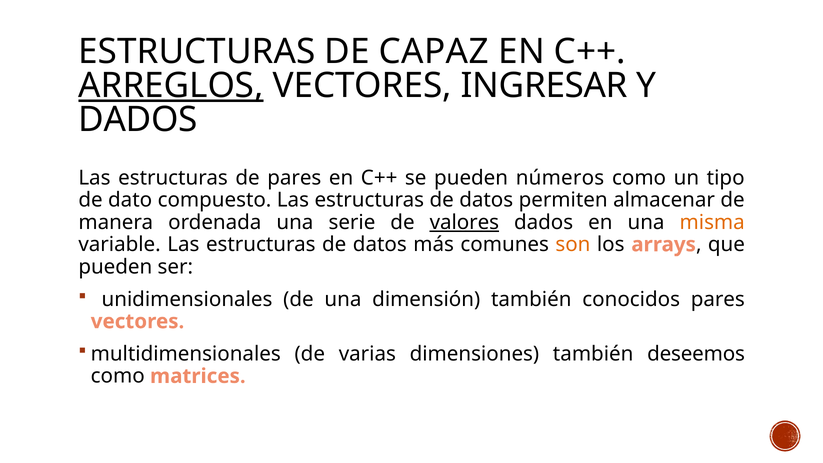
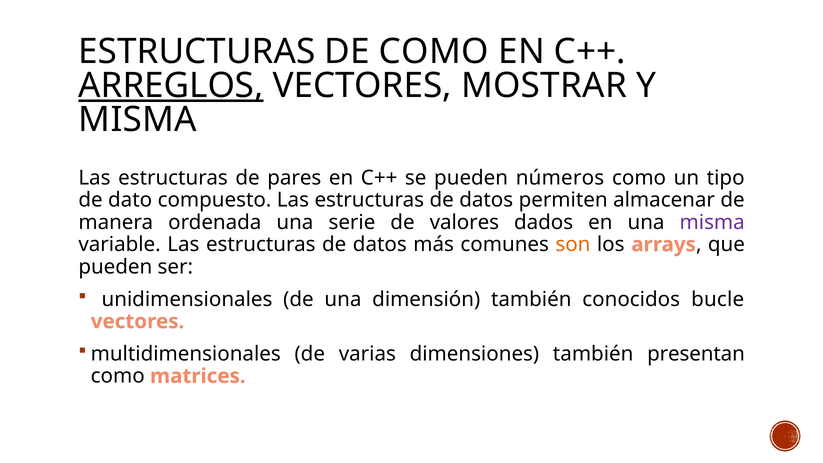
DE CAPAZ: CAPAZ -> COMO (434, 52)
INGRESAR: INGRESAR -> MOSTRAR (544, 86)
DADOS: DADOS -> MISMA (138, 120)
valores underline: present -> none (464, 222)
misma colour: orange -> purple (712, 222)
conocidos pares: pares -> bucle (718, 299)
deseemos: deseemos -> presentan (696, 354)
